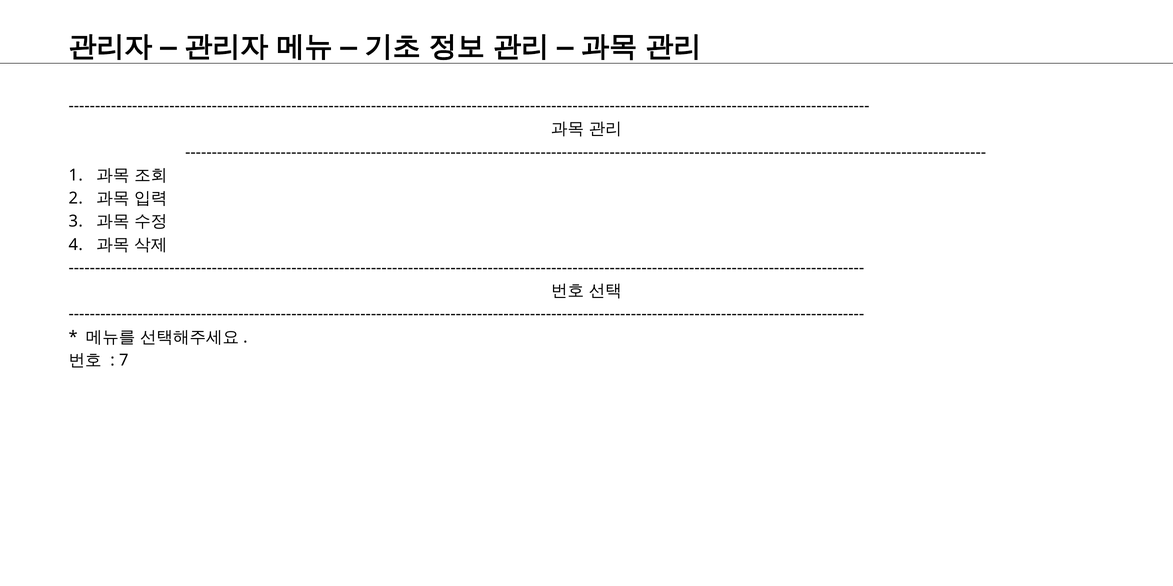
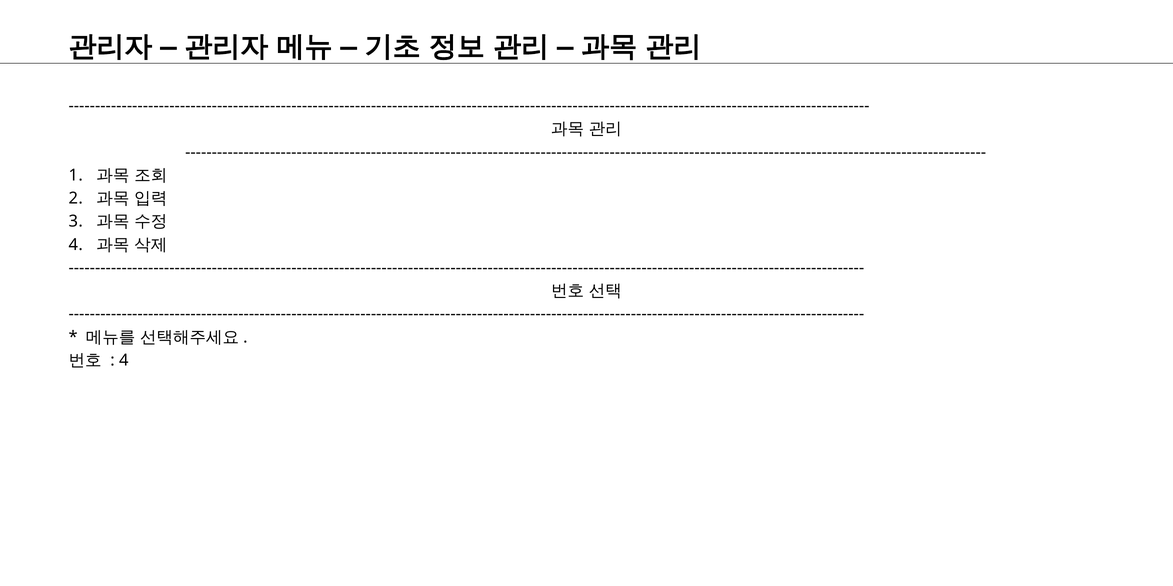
7: 7 -> 4 (124, 361)
